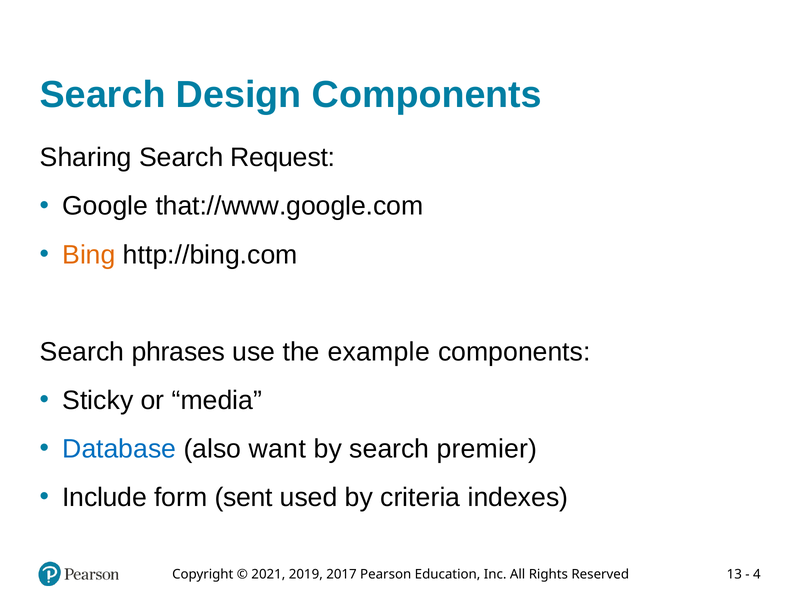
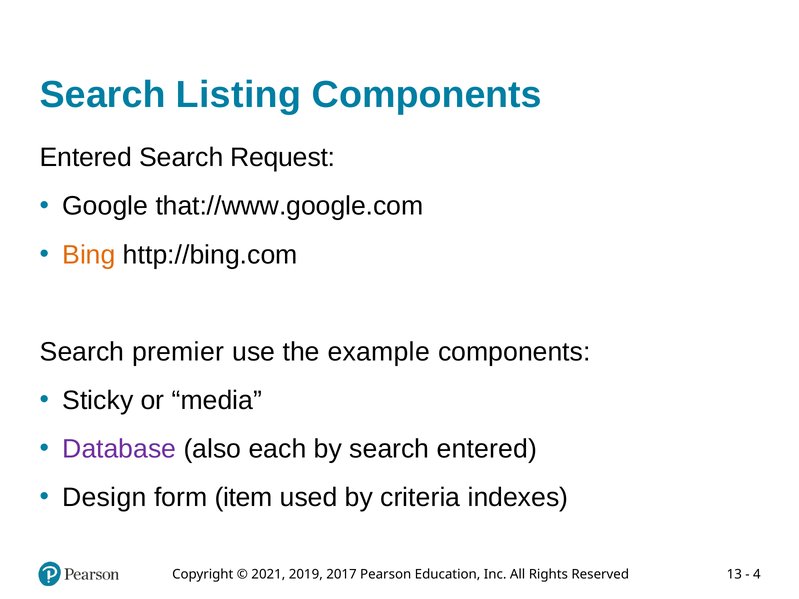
Design: Design -> Listing (239, 95)
Sharing: Sharing -> Entered (86, 158)
phrases: phrases -> premier (178, 352)
Database colour: blue -> purple (119, 449)
want: want -> each (278, 449)
search premier: premier -> entered (487, 449)
Include: Include -> Design (104, 498)
sent: sent -> item (244, 498)
